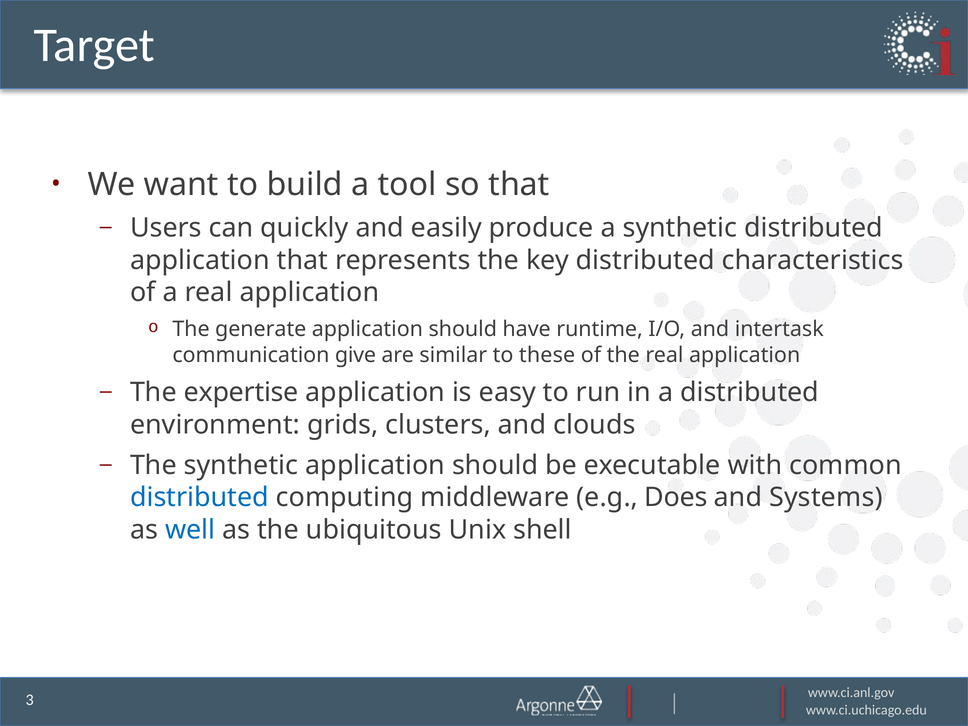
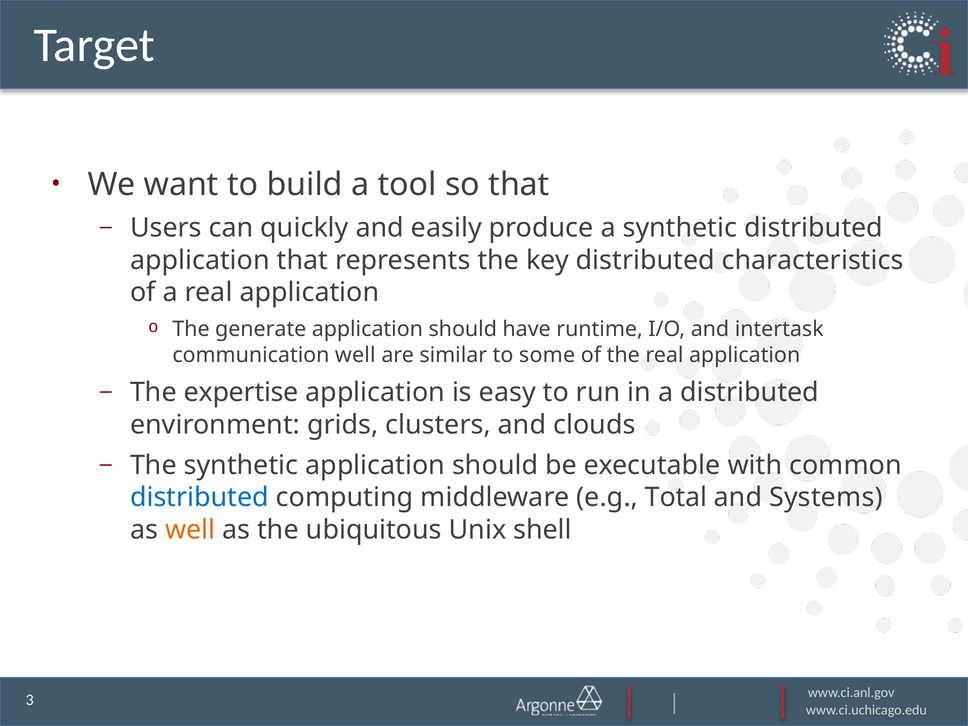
communication give: give -> well (355, 355)
these: these -> some (547, 355)
Does: Does -> Total (676, 498)
well colour: blue -> orange (190, 530)
